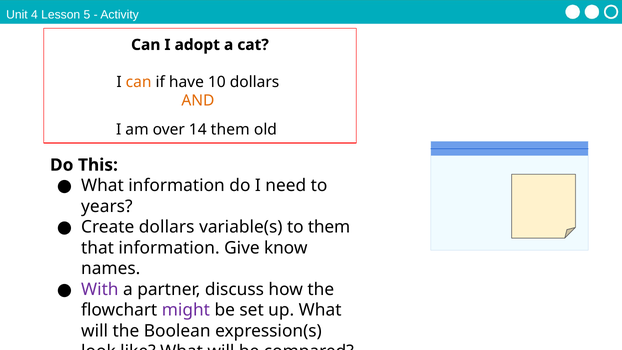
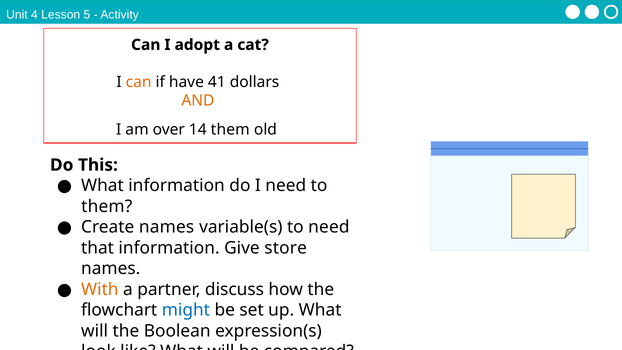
10: 10 -> 41 (217, 82)
years: years -> them (107, 206)
Create dollars: dollars -> names (167, 227)
to them: them -> need (329, 227)
know: know -> store (286, 248)
With colour: purple -> orange (100, 289)
might colour: purple -> blue (186, 310)
